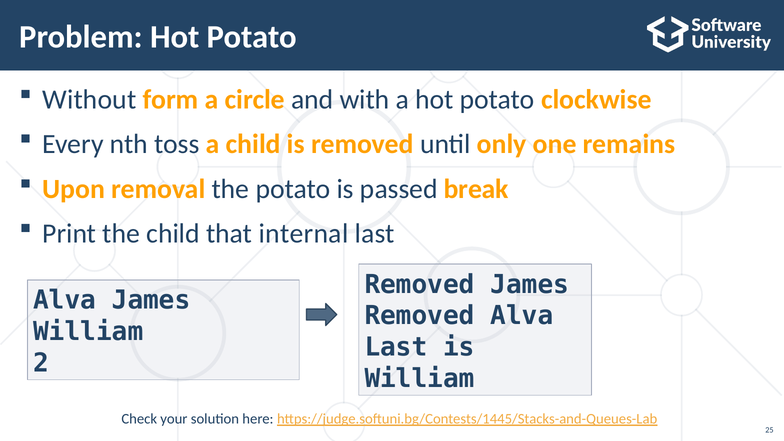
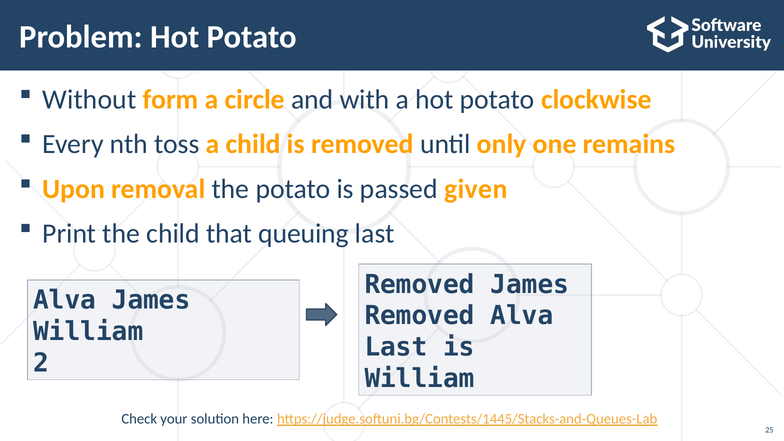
break: break -> given (476, 189)
internal: internal -> queuing (304, 234)
